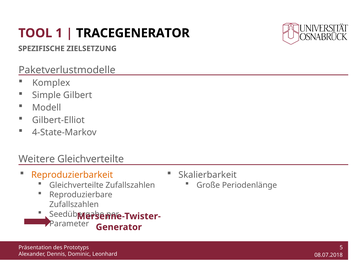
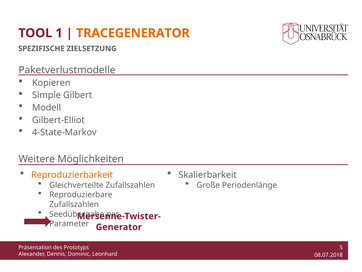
TRACEGENERATOR colour: black -> orange (133, 33)
Komplex: Komplex -> Kopieren (51, 83)
Weitere Gleichverteilte: Gleichverteilte -> Möglichkeiten (91, 159)
